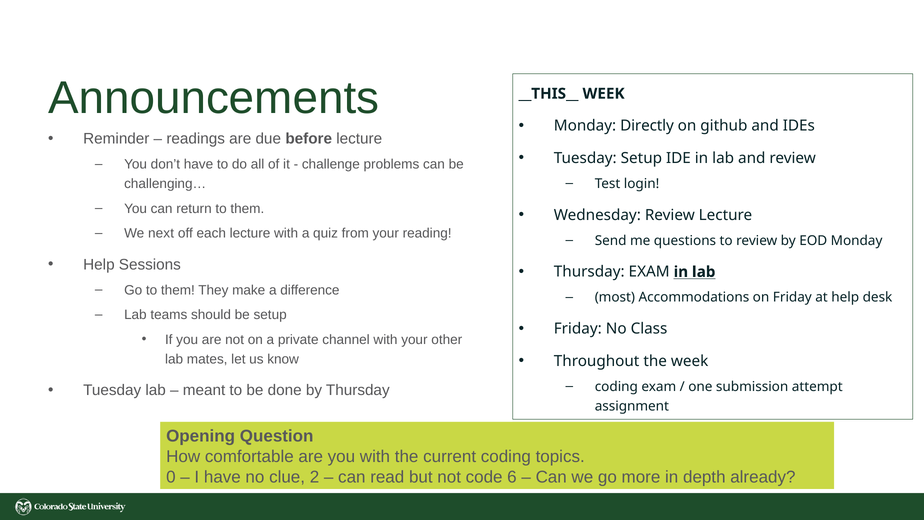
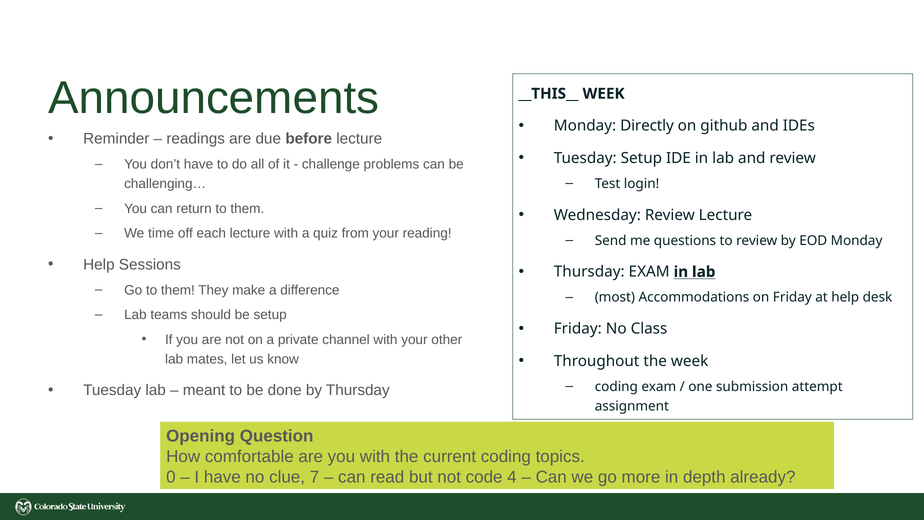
next: next -> time (161, 233)
2: 2 -> 7 (315, 477)
6: 6 -> 4 (512, 477)
